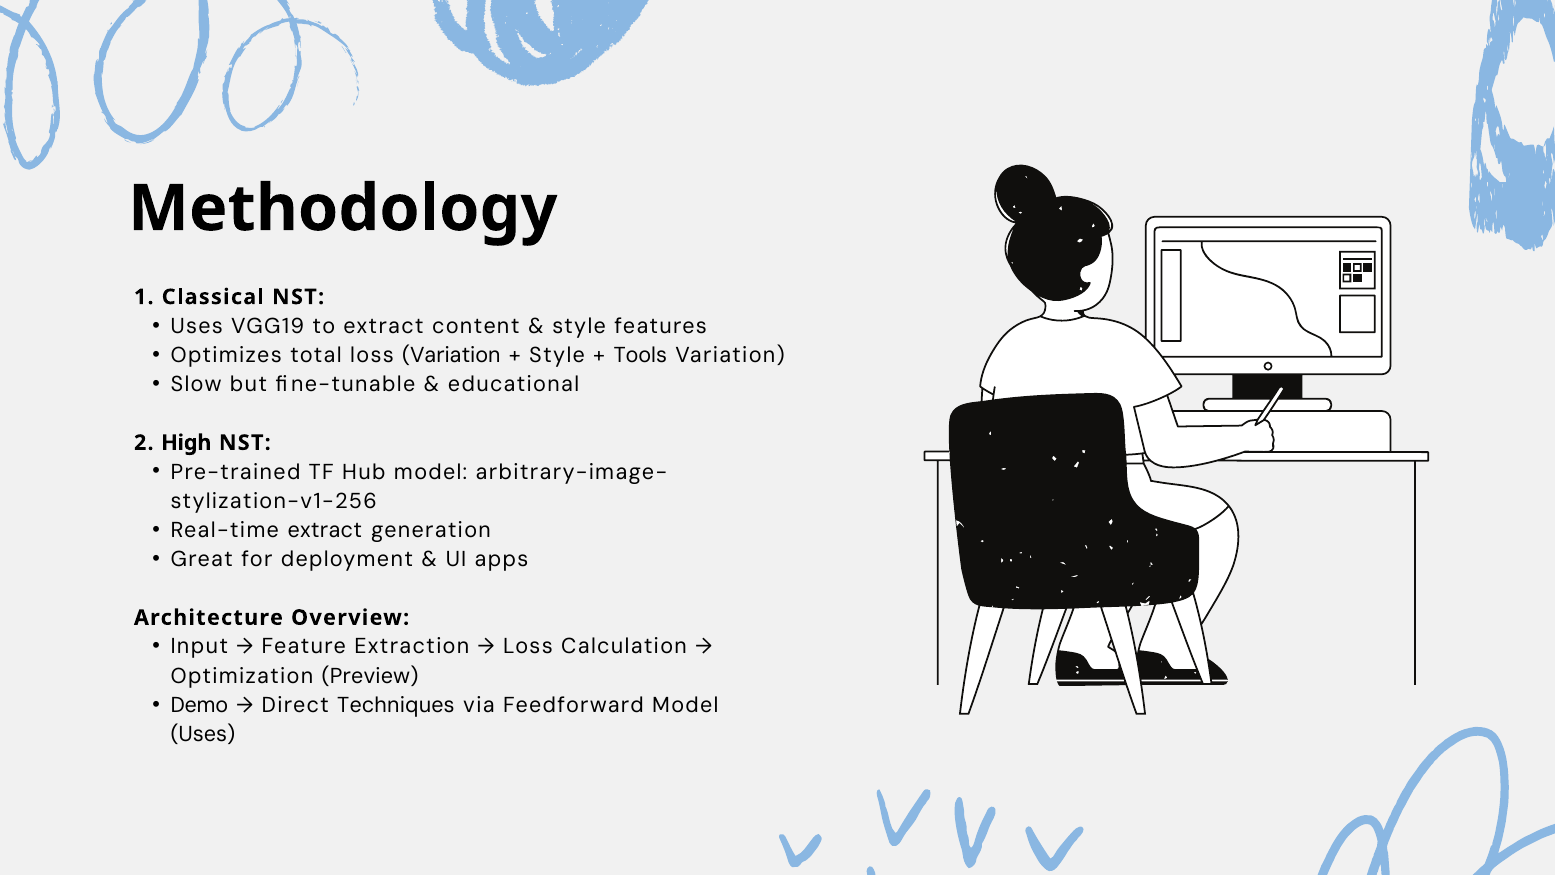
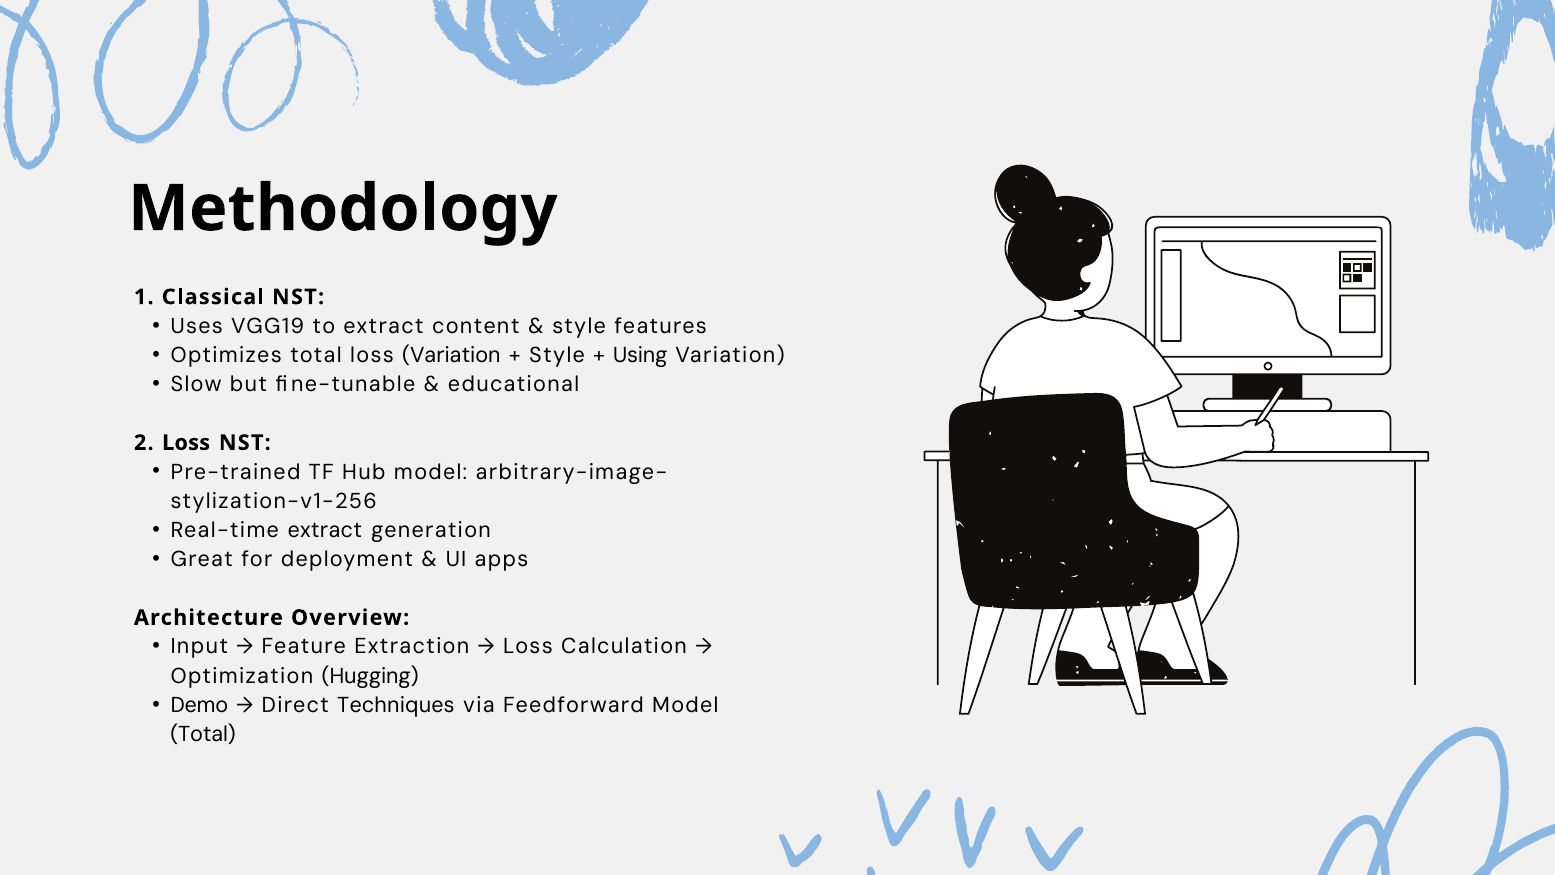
Tools: Tools -> Using (640, 355)
2 High: High -> Loss (186, 443)
Preview: Preview -> Hugging (370, 676)
Uses: Uses -> Total (203, 734)
